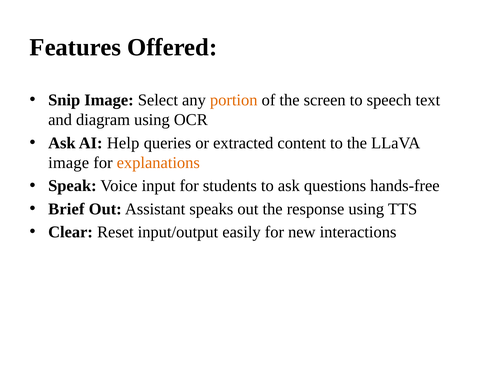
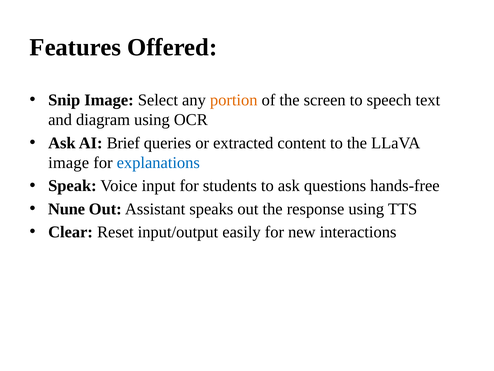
Help: Help -> Brief (123, 143)
explanations colour: orange -> blue (158, 163)
Brief: Brief -> Nune (67, 209)
